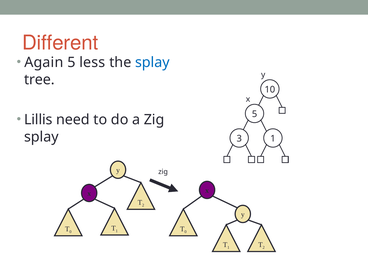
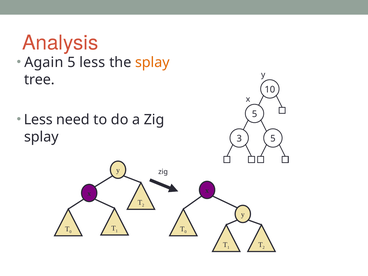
Different: Different -> Analysis (60, 43)
splay colour: blue -> orange (152, 62)
Lillis: Lillis -> Less (38, 120)
3 1: 1 -> 5 (273, 139)
